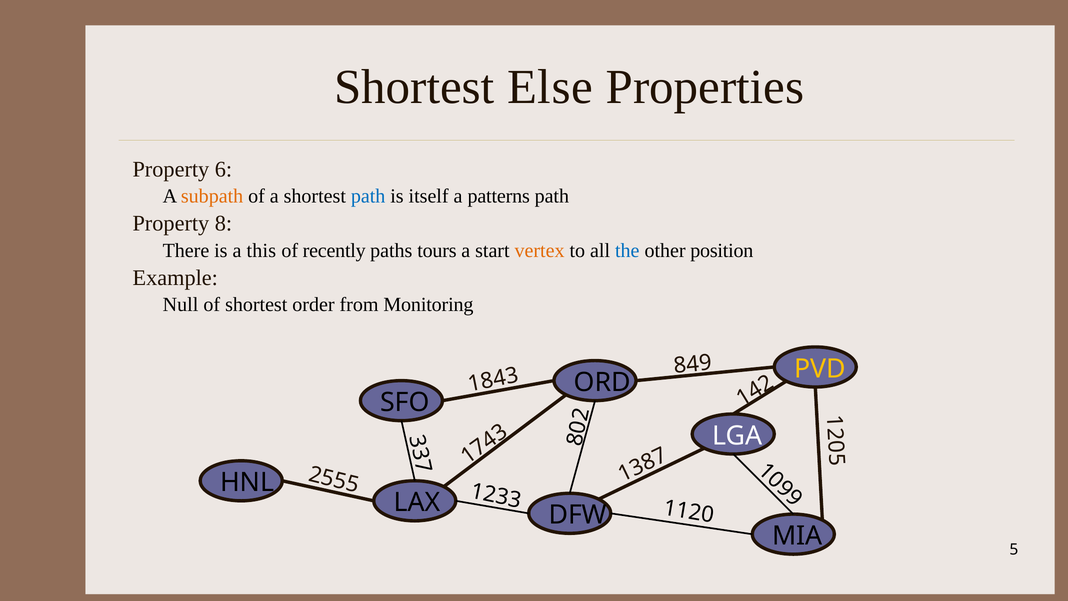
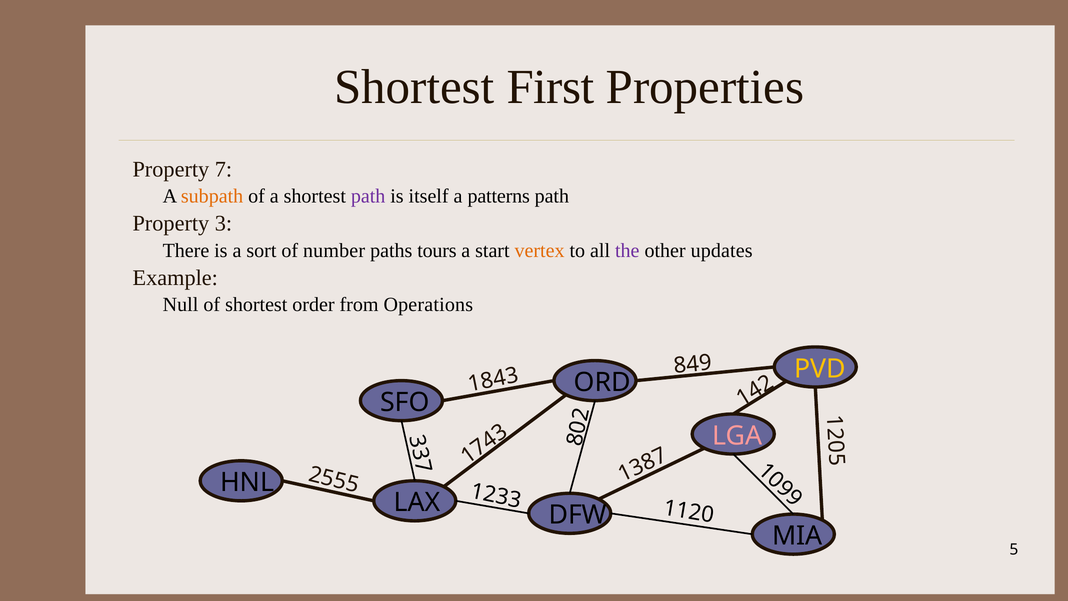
Else: Else -> First (550, 87)
Property 6: 6 -> 7 (223, 169)
path colour: blue -> purple (368, 196)
Property 8: 8 -> 3 (223, 224)
this: this -> sort (261, 250)
recently: recently -> number (334, 250)
the colour: blue -> purple (627, 250)
position: position -> updates (722, 250)
Monitoring: Monitoring -> Operations (428, 304)
LGA colour: white -> pink (737, 436)
